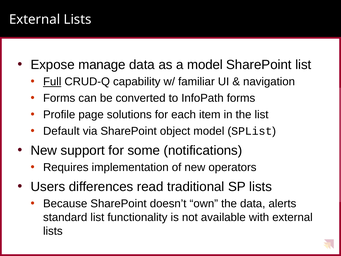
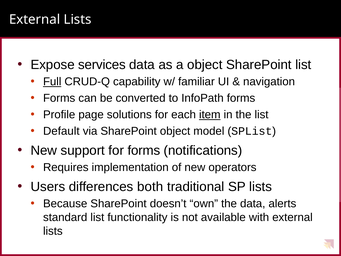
manage: manage -> services (102, 65)
a model: model -> object (205, 65)
item underline: none -> present (210, 115)
for some: some -> forms (144, 150)
read: read -> both (150, 186)
